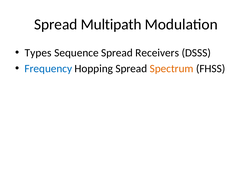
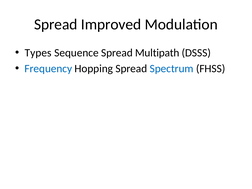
Multipath: Multipath -> Improved (111, 24)
Receivers: Receivers -> Multipath (157, 53)
Spectrum colour: orange -> blue (172, 69)
